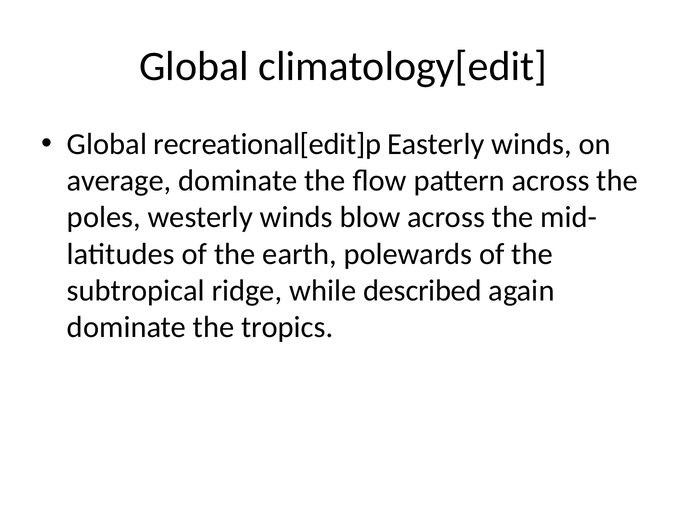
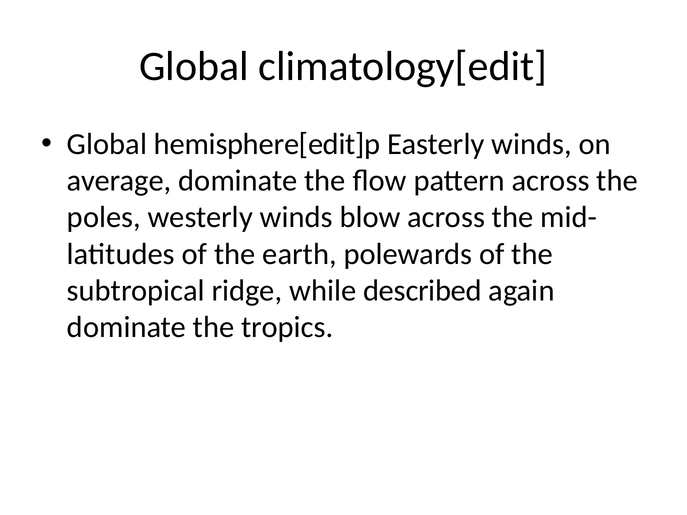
recreational[edit]p: recreational[edit]p -> hemisphere[edit]p (267, 144)
